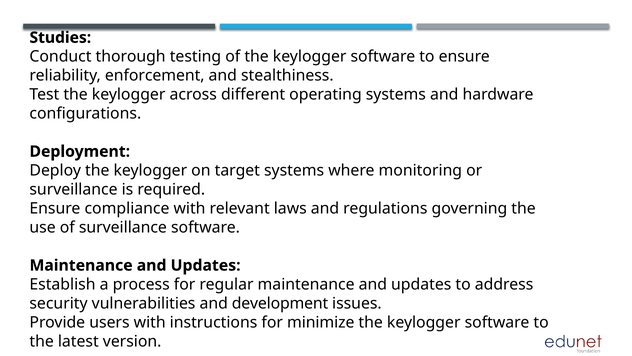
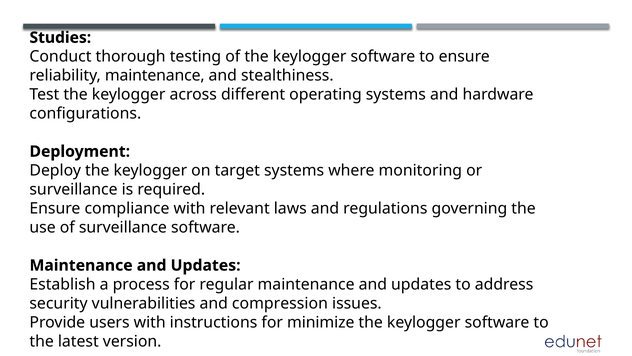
reliability enforcement: enforcement -> maintenance (155, 75)
development: development -> compression (280, 303)
